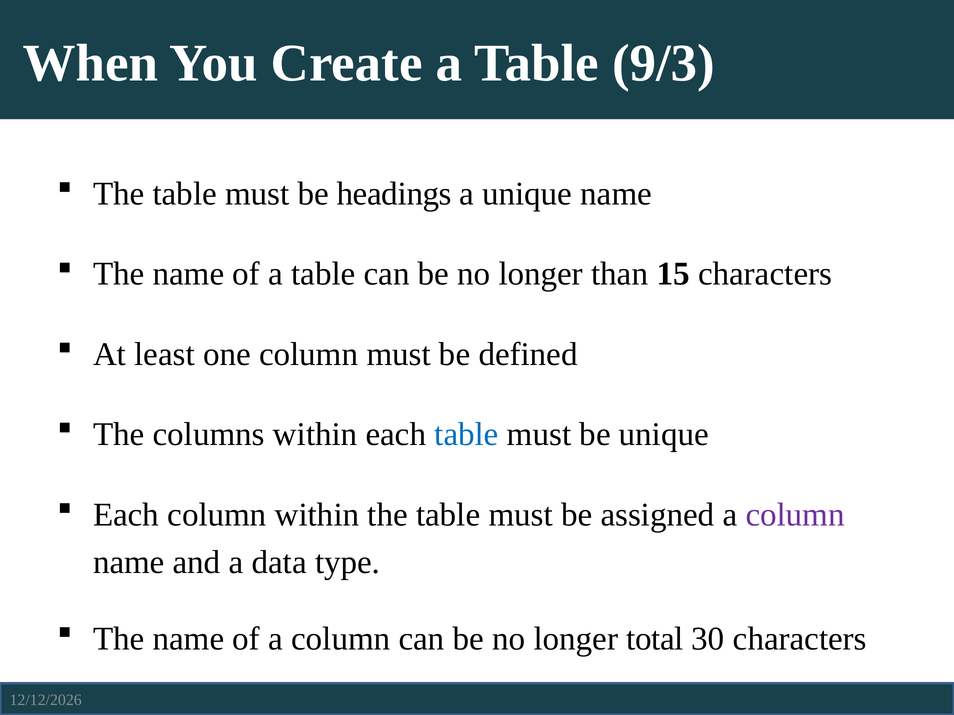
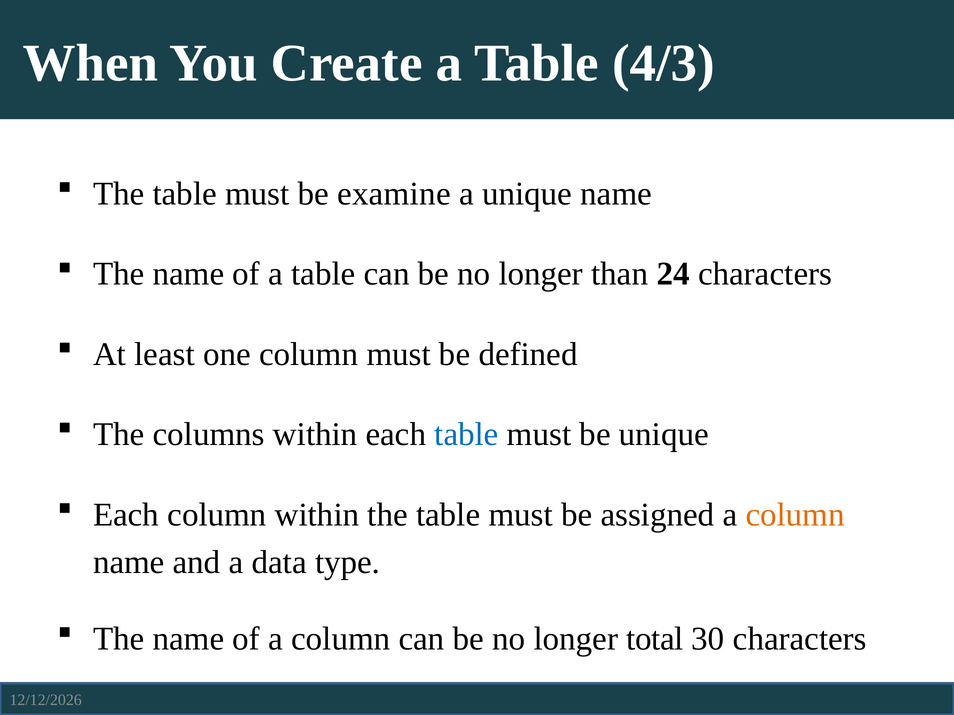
9/3: 9/3 -> 4/3 (664, 63)
headings: headings -> examine (394, 194)
15: 15 -> 24 (673, 274)
column colour: purple -> orange (795, 515)
